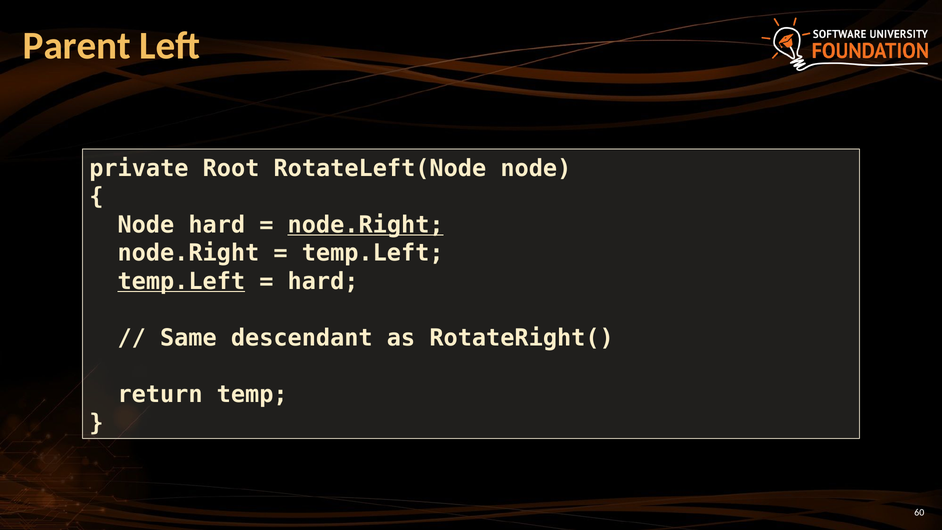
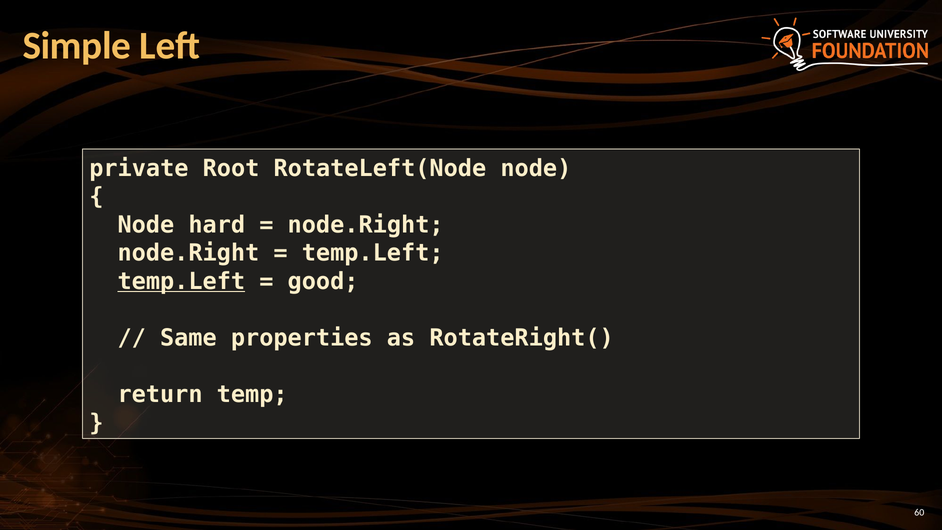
Parent: Parent -> Simple (77, 46)
node.Right underline: present -> none (366, 225)
hard: hard -> good (323, 281)
descendant: descendant -> properties (302, 338)
